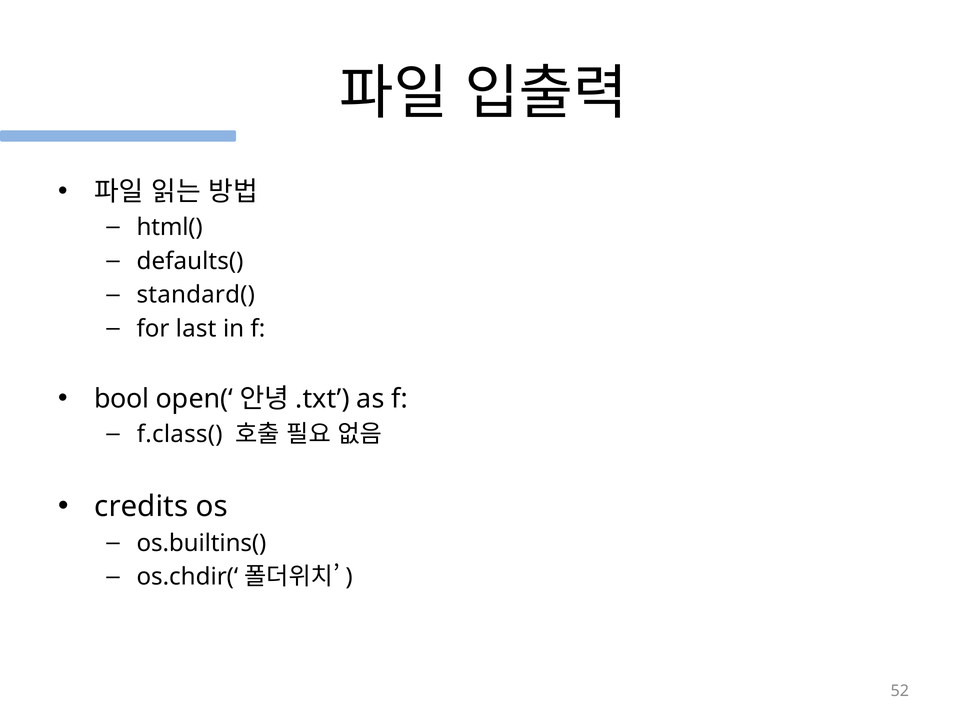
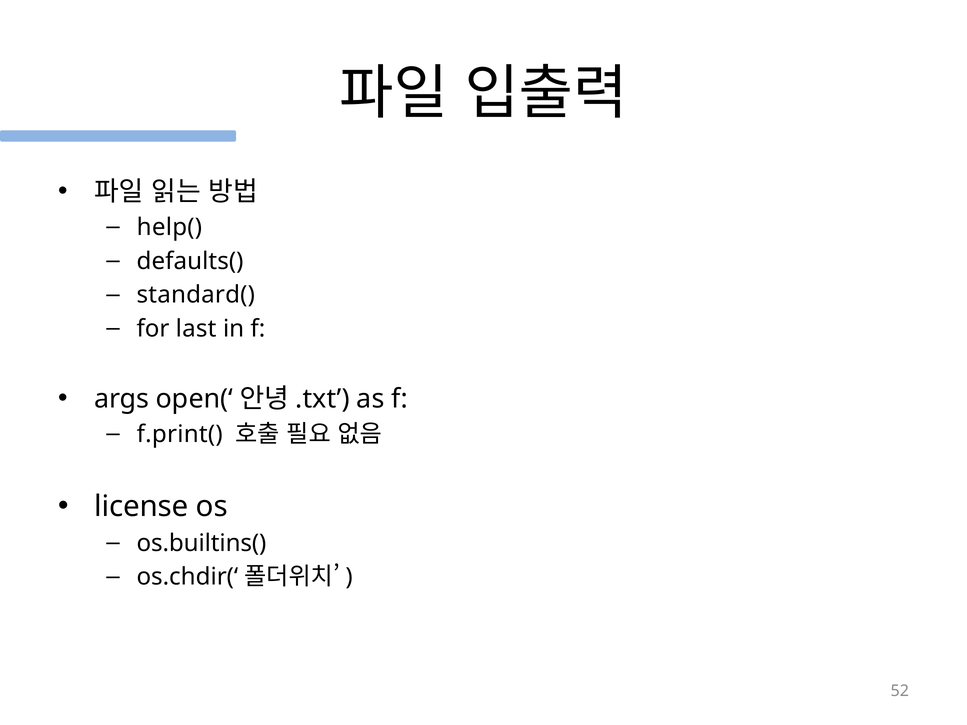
html(: html( -> help( (169, 227)
bool: bool -> args (122, 399)
f.class(: f.class( -> f.print( (180, 434)
credits: credits -> license (141, 507)
